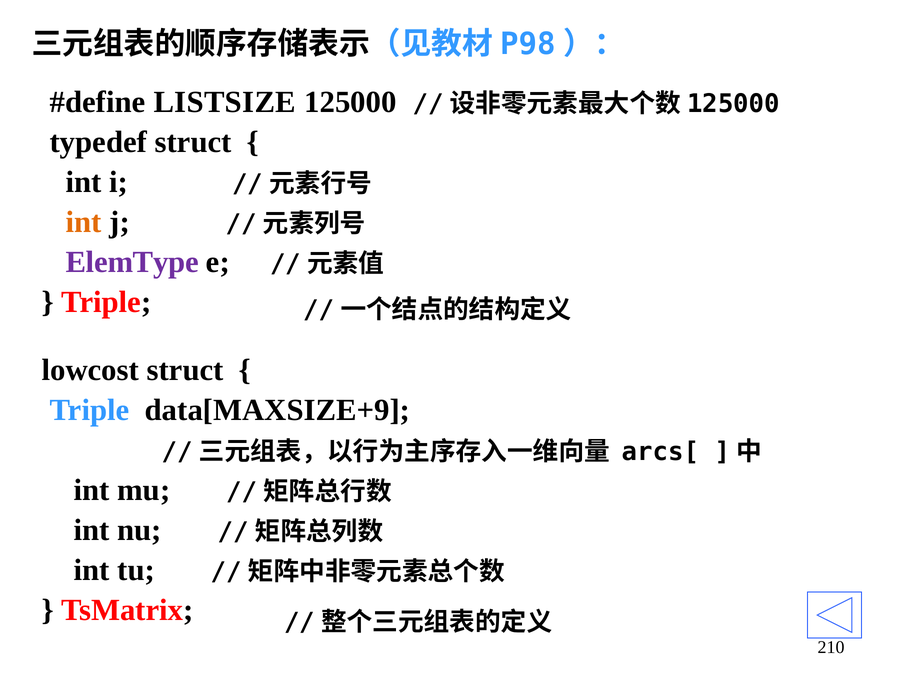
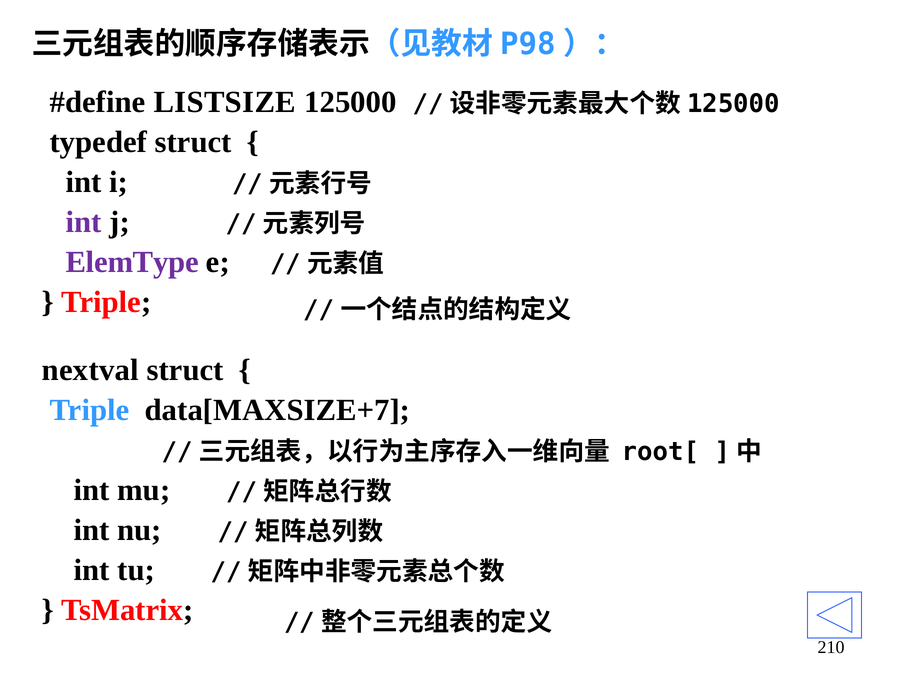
int colour: orange -> purple (84, 222)
lowcost: lowcost -> nextval (90, 370)
data[MAXSIZE+9: data[MAXSIZE+9 -> data[MAXSIZE+7 (277, 410)
arcs[: arcs[ -> root[ (660, 452)
